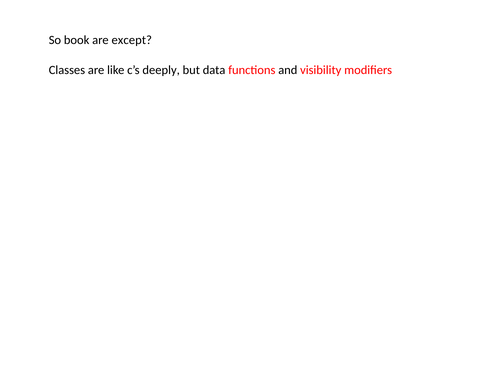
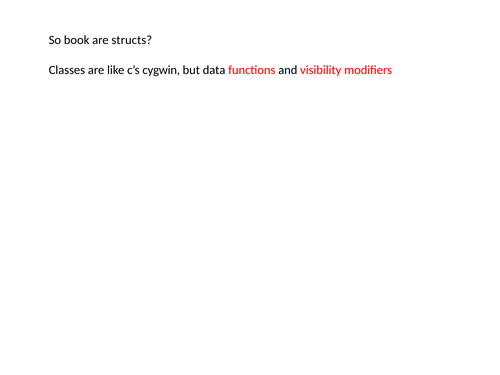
except: except -> structs (132, 40)
deeply: deeply -> cygwin (161, 70)
